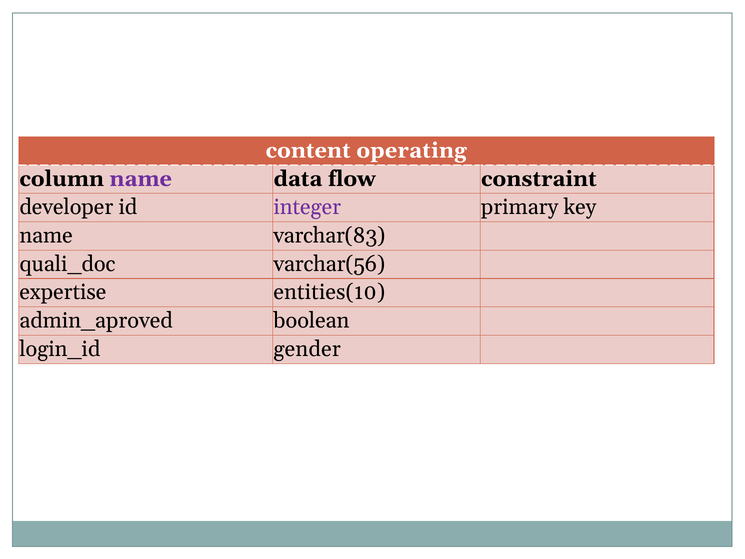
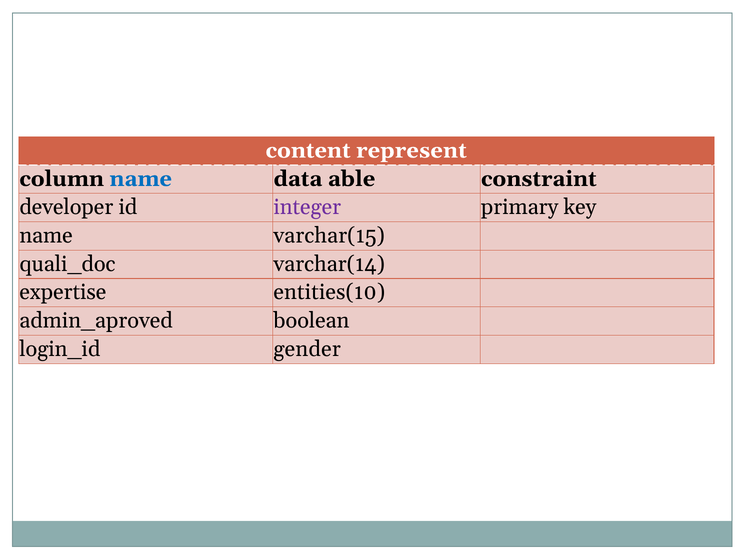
operating: operating -> represent (412, 150)
name colour: purple -> blue (141, 179)
flow: flow -> able (352, 179)
varchar(83: varchar(83 -> varchar(15 (329, 235)
varchar(56: varchar(56 -> varchar(14 (329, 264)
